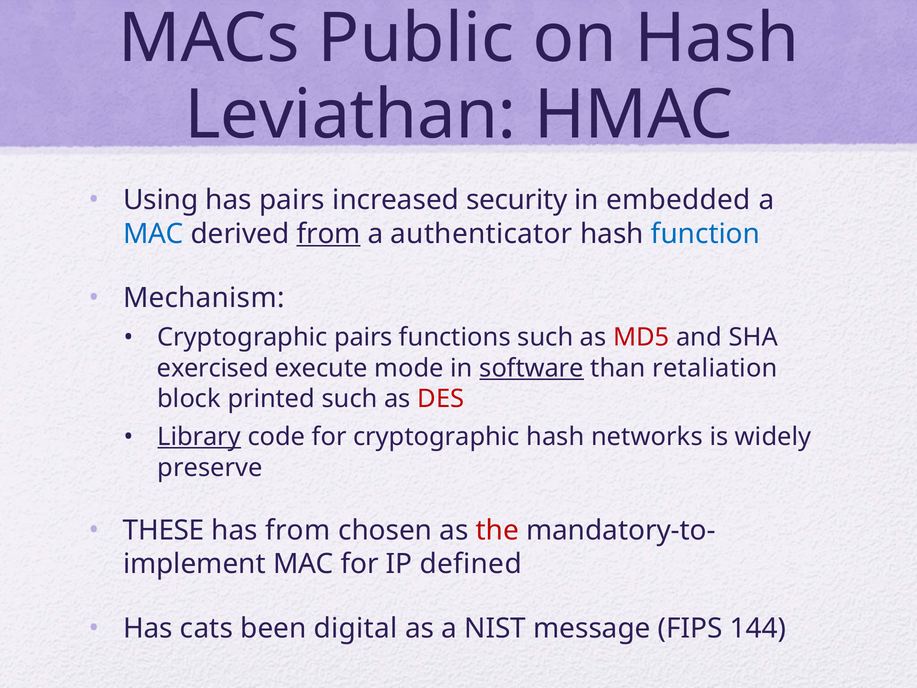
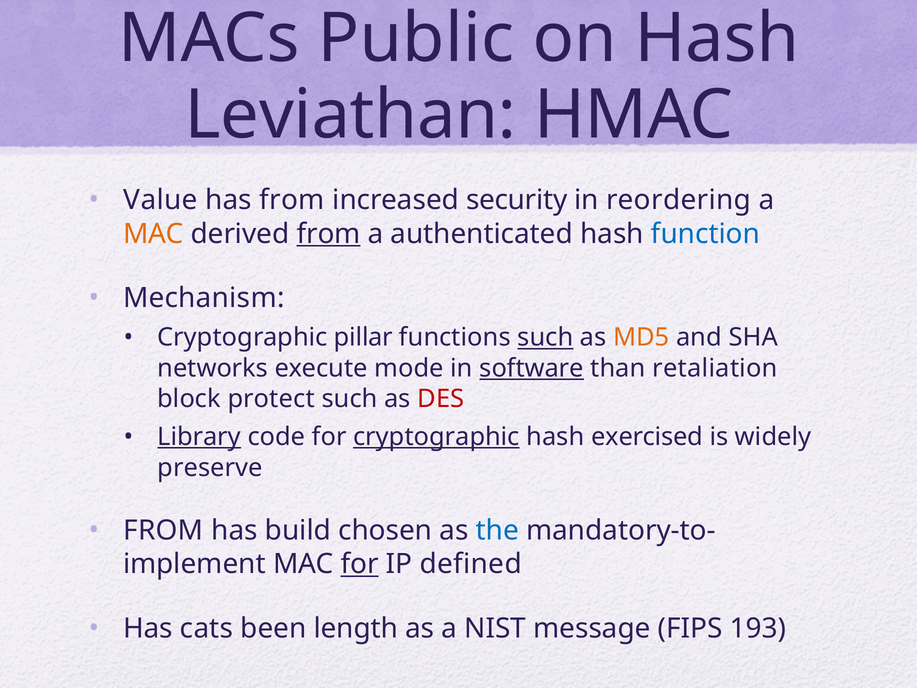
Using: Using -> Value (160, 200)
has pairs: pairs -> from (292, 200)
embedded: embedded -> reordering (678, 200)
MAC colour: blue -> orange (153, 234)
authenticator: authenticator -> authenticated (482, 234)
Cryptographic pairs: pairs -> pillar (363, 337)
such underline: none -> present (545, 337)
MD5 colour: red -> orange (641, 337)
exercised: exercised -> networks (213, 368)
printed: printed -> protect (271, 399)
cryptographic underline: none -> present (436, 437)
networks: networks -> exercised (647, 437)
THESE: THESE -> FROM (163, 530)
has from: from -> build (298, 530)
the colour: red -> blue (497, 530)
for underline: none -> present (360, 564)
digital: digital -> length (356, 628)
144: 144 -> 193 (758, 628)
